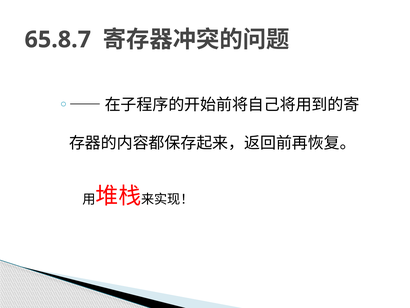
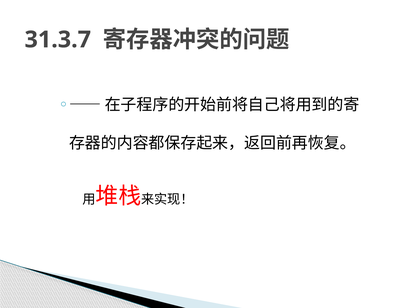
65.8.7: 65.8.7 -> 31.3.7 (58, 40)
